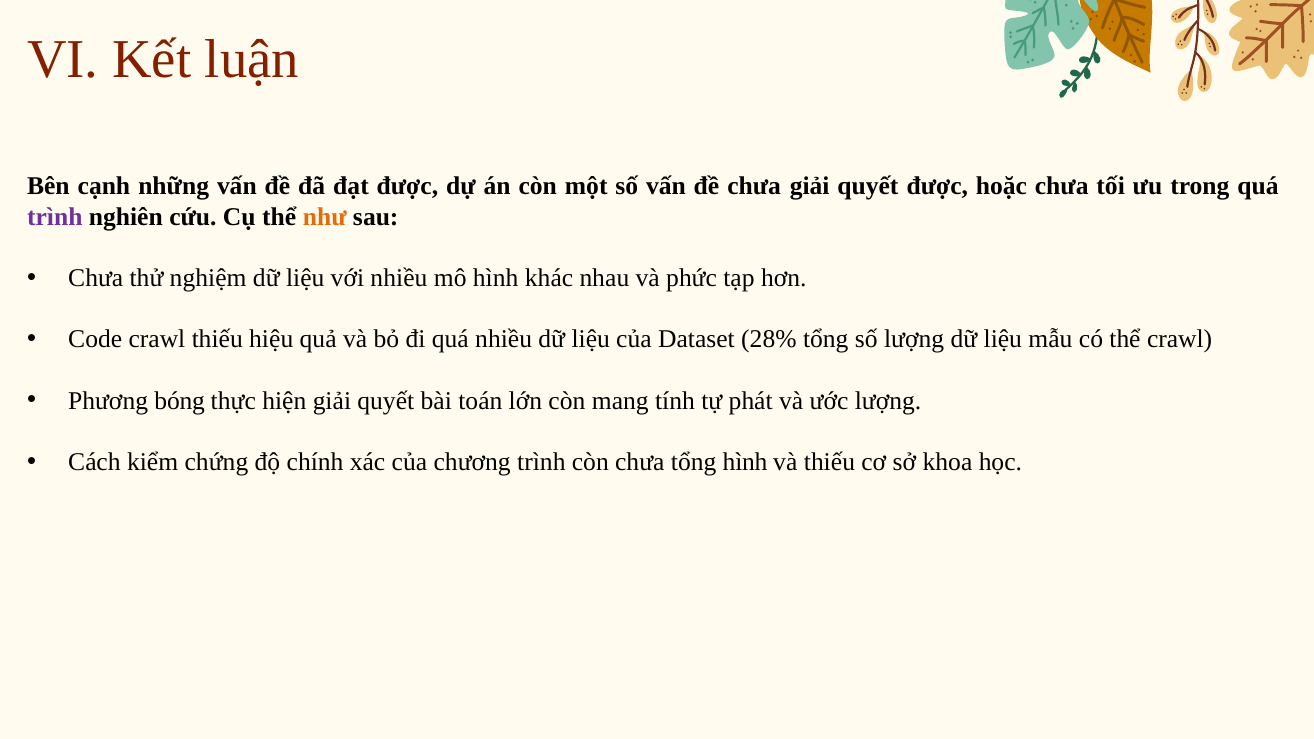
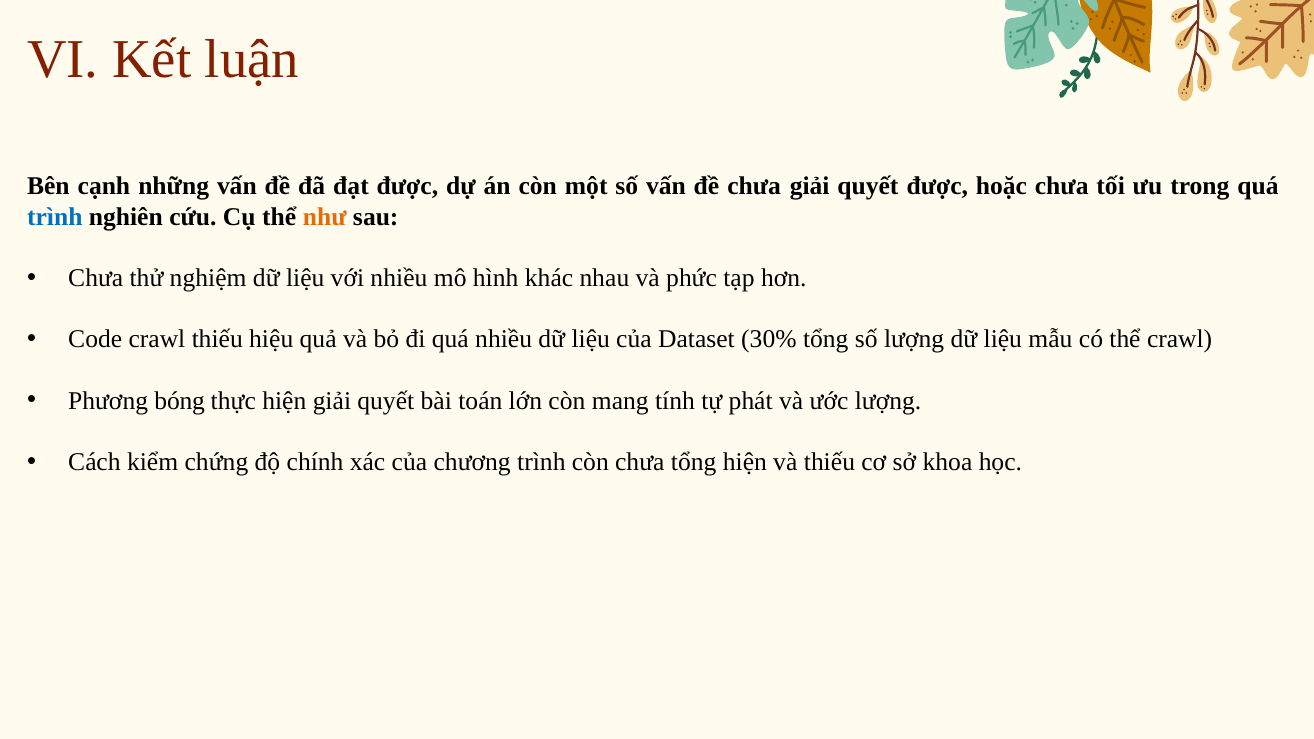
trình colour: purple -> blue (55, 217)
28%: 28% -> 30% (769, 340)
tổng hình: hình -> hiện (745, 462)
